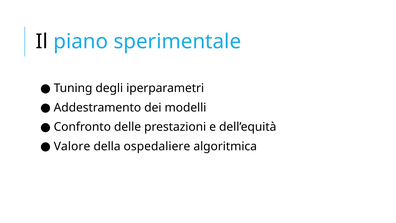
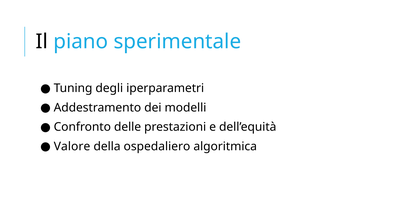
ospedaliere: ospedaliere -> ospedaliero (157, 146)
